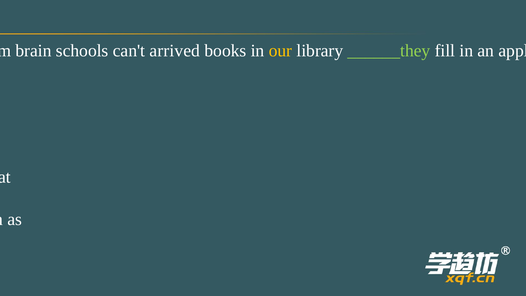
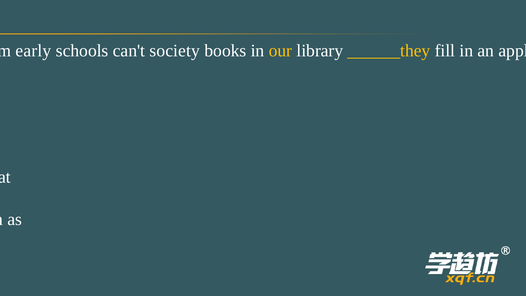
brain: brain -> early (33, 51)
arrived: arrived -> society (175, 51)
______they colour: light green -> yellow (389, 51)
